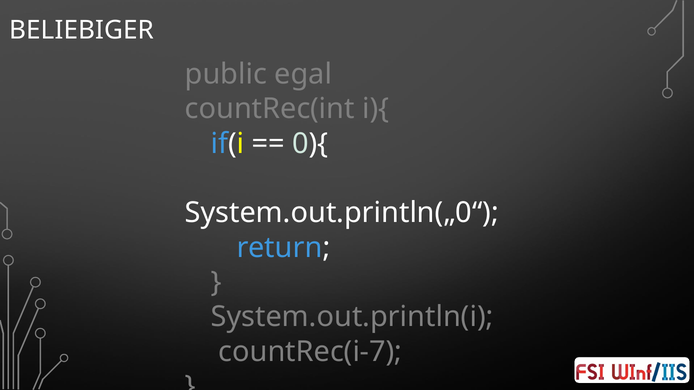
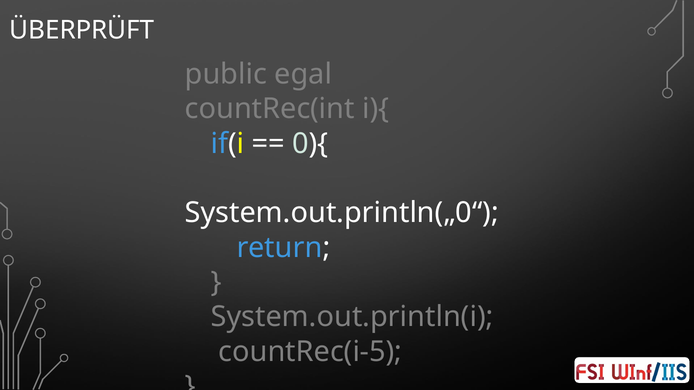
BELIEBIGER: BELIEBIGER -> ÜBERPRÜFT (82, 30)
countRec(i-7: countRec(i-7 -> countRec(i-5 (310, 352)
